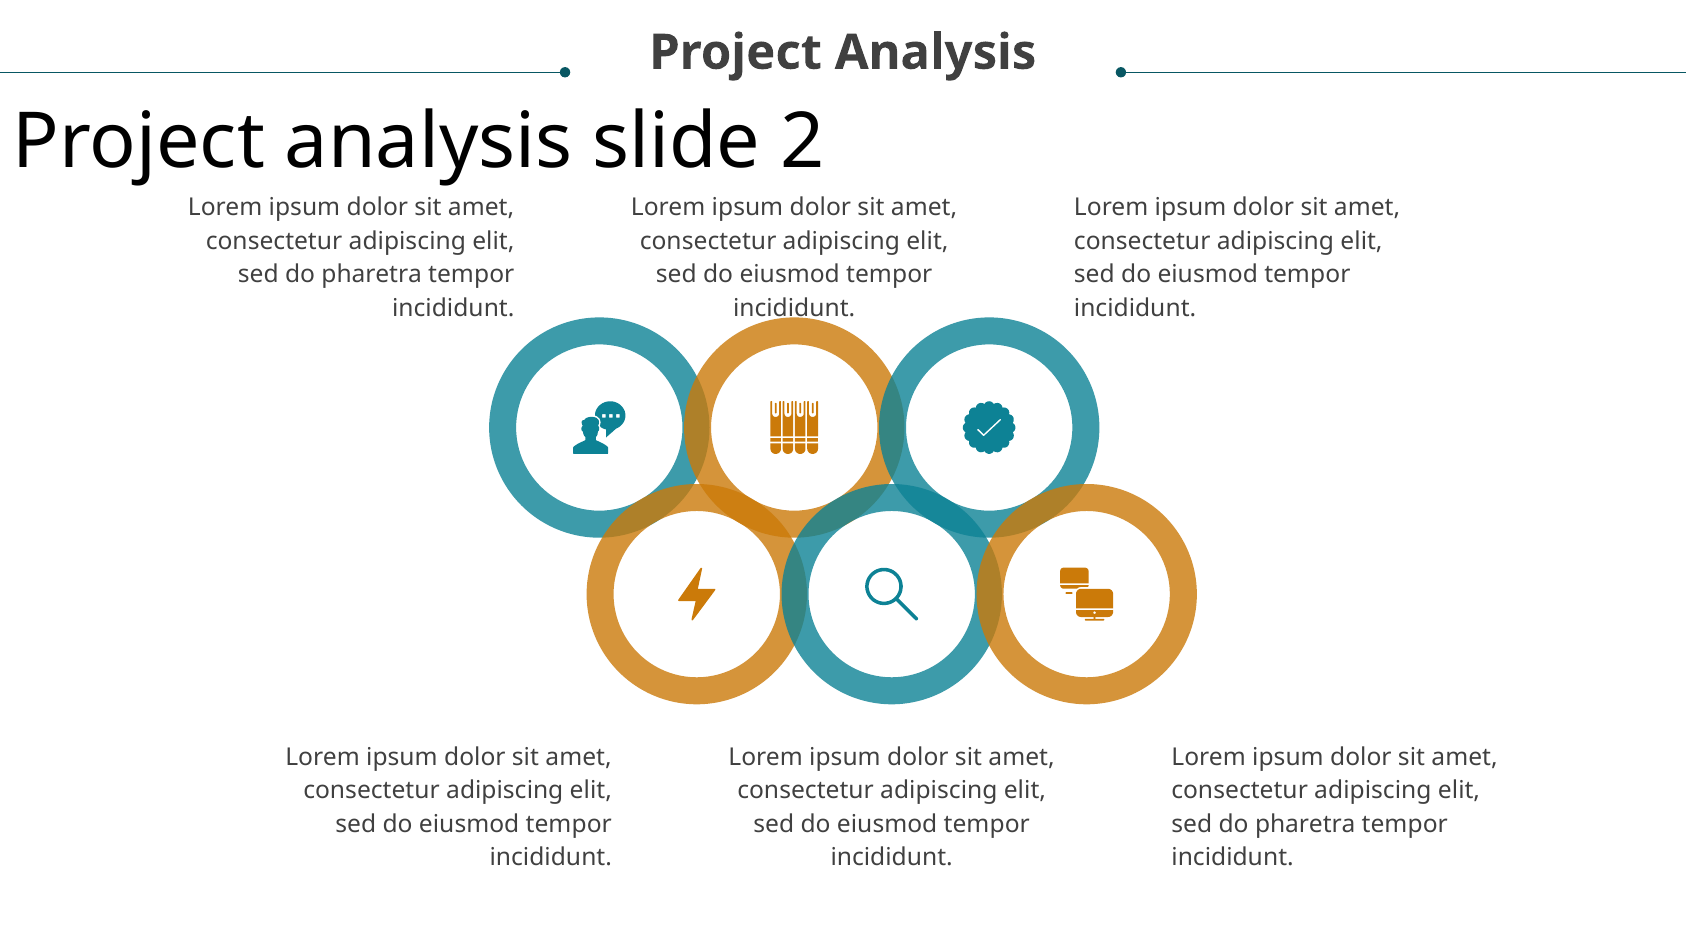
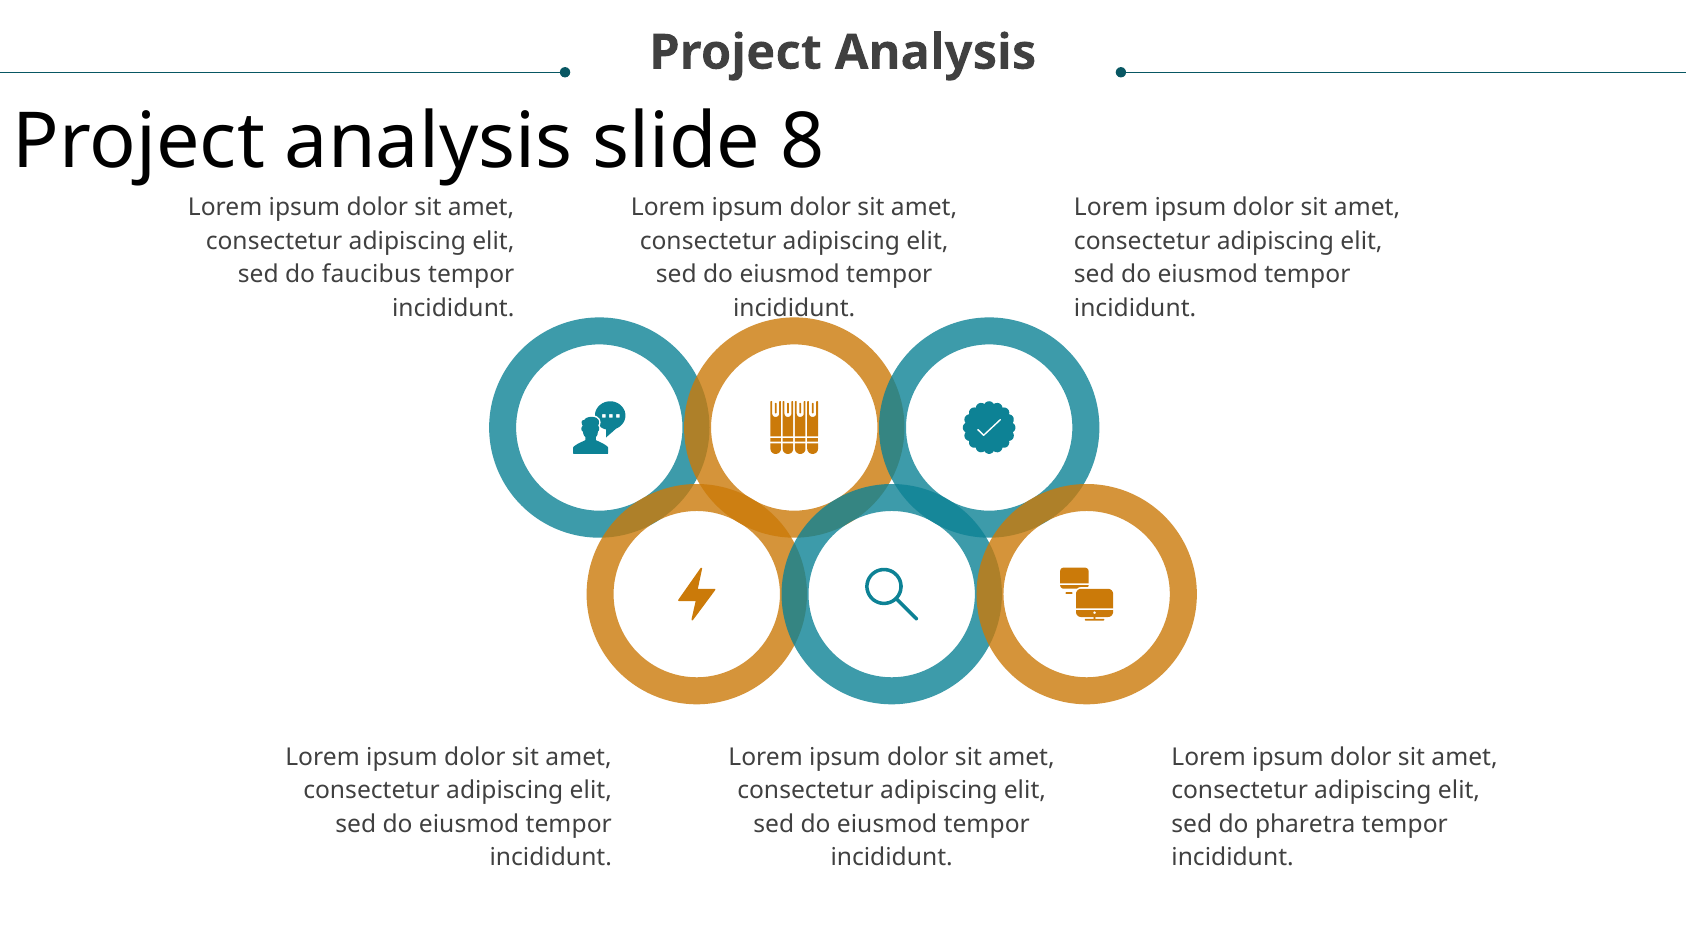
2: 2 -> 8 (803, 142)
pharetra: pharetra -> faucibus (372, 275)
